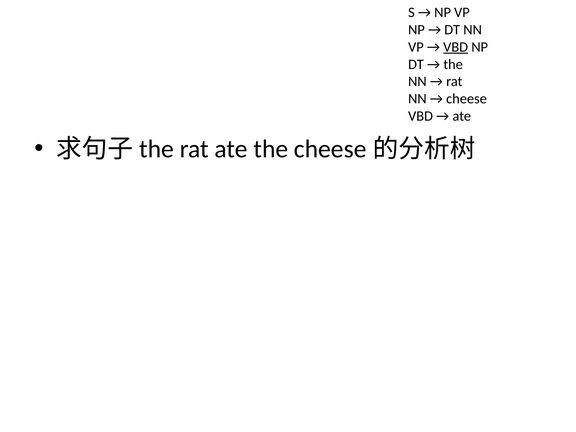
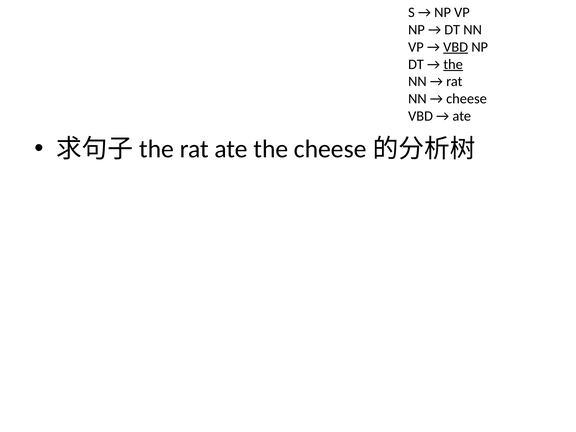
the underline: none -> present (453, 64)
